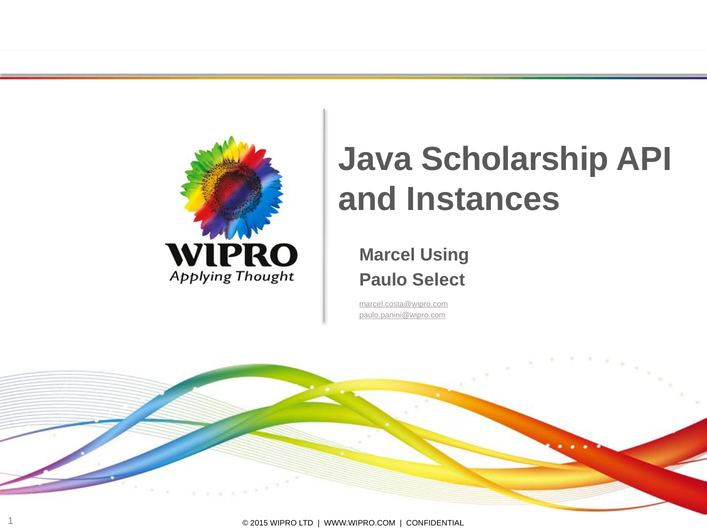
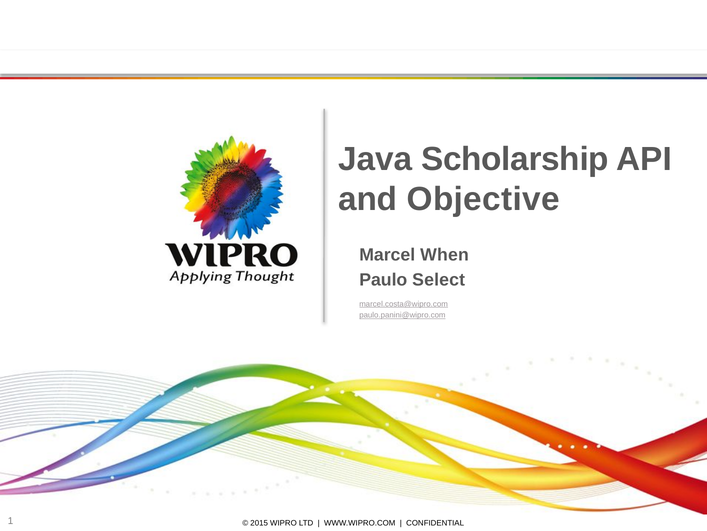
Instances: Instances -> Objective (483, 199)
Using: Using -> When (444, 255)
